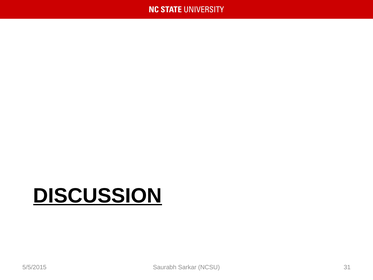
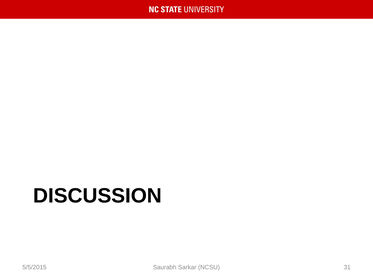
DISCUSSION underline: present -> none (98, 196)
